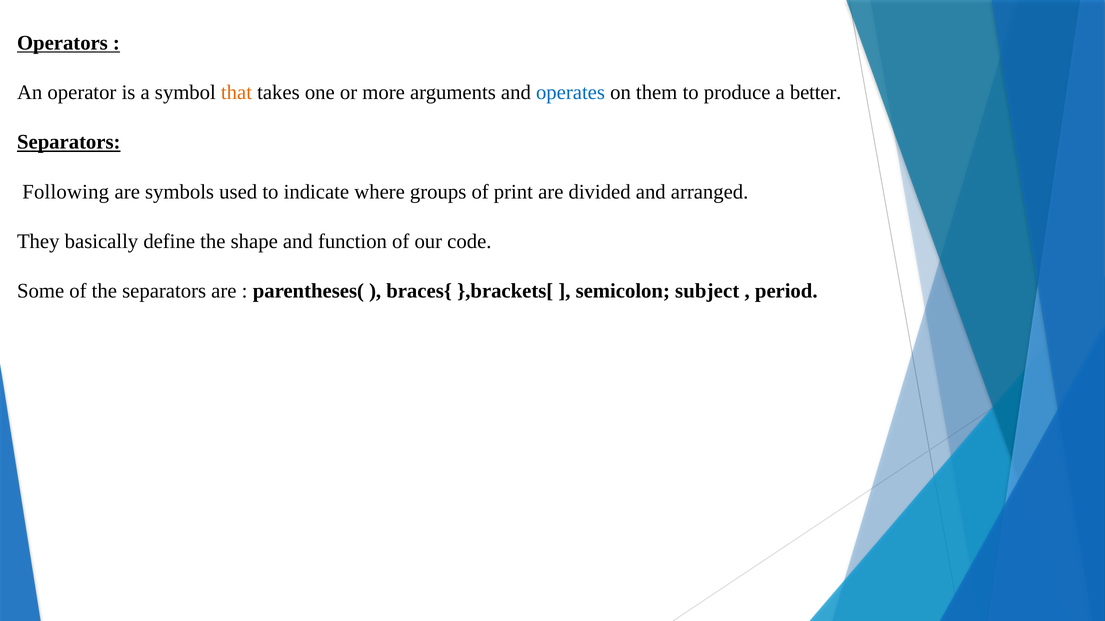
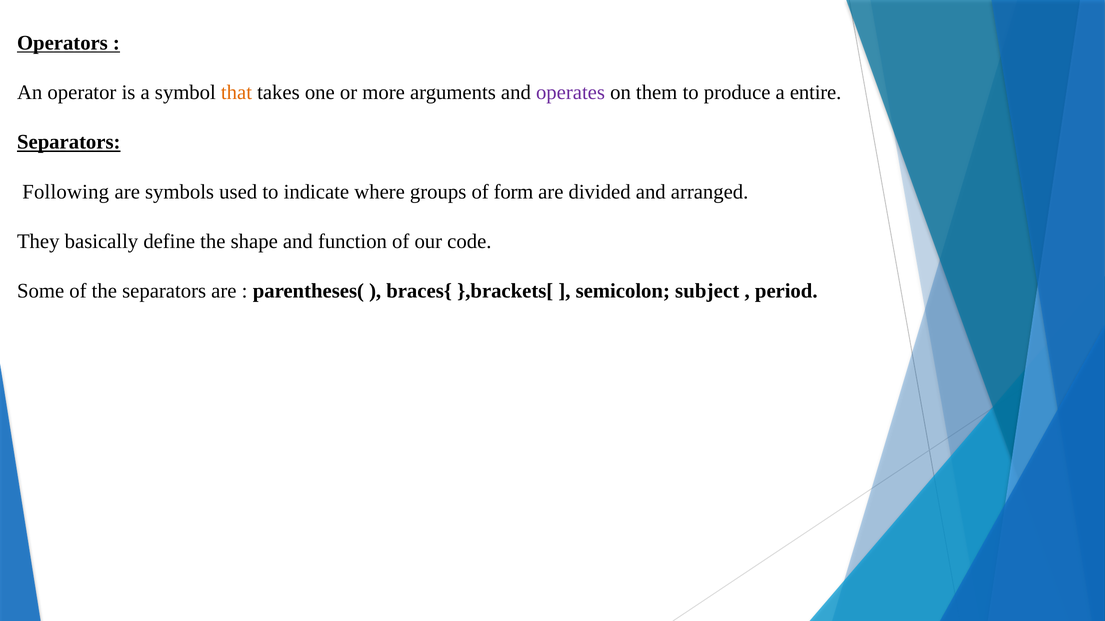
operates colour: blue -> purple (570, 93)
better: better -> entire (816, 93)
print: print -> form (514, 192)
